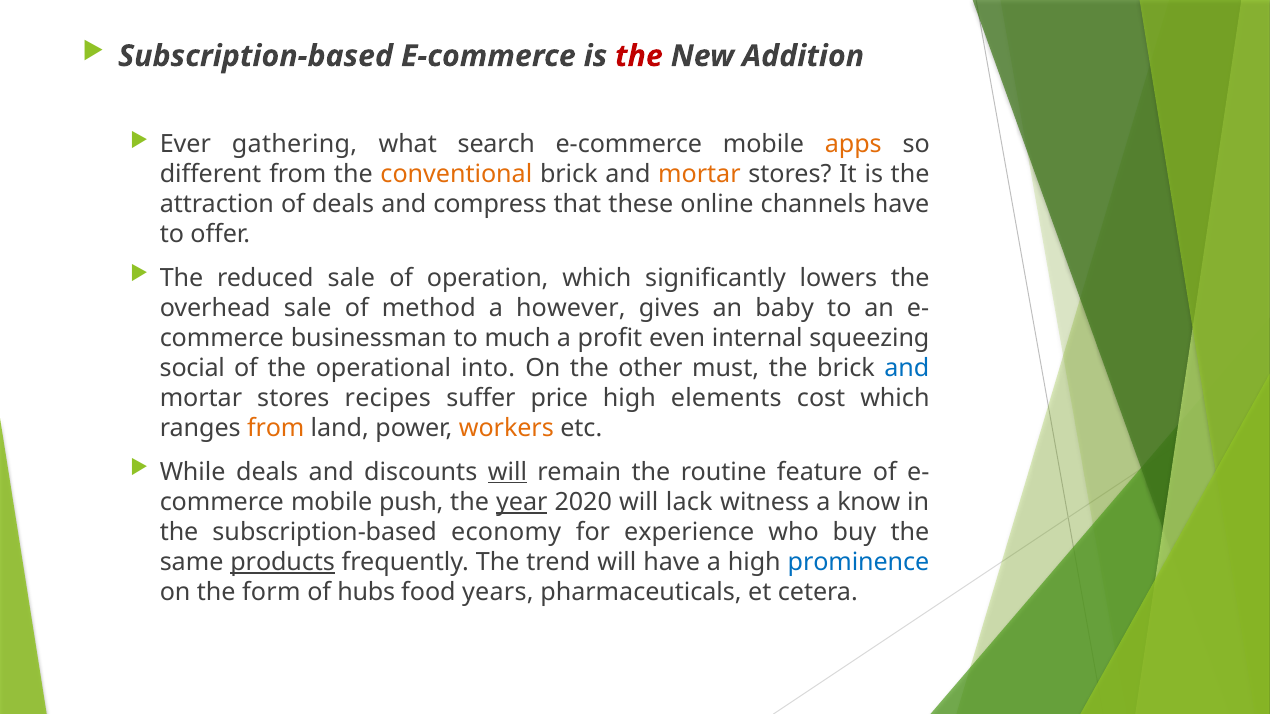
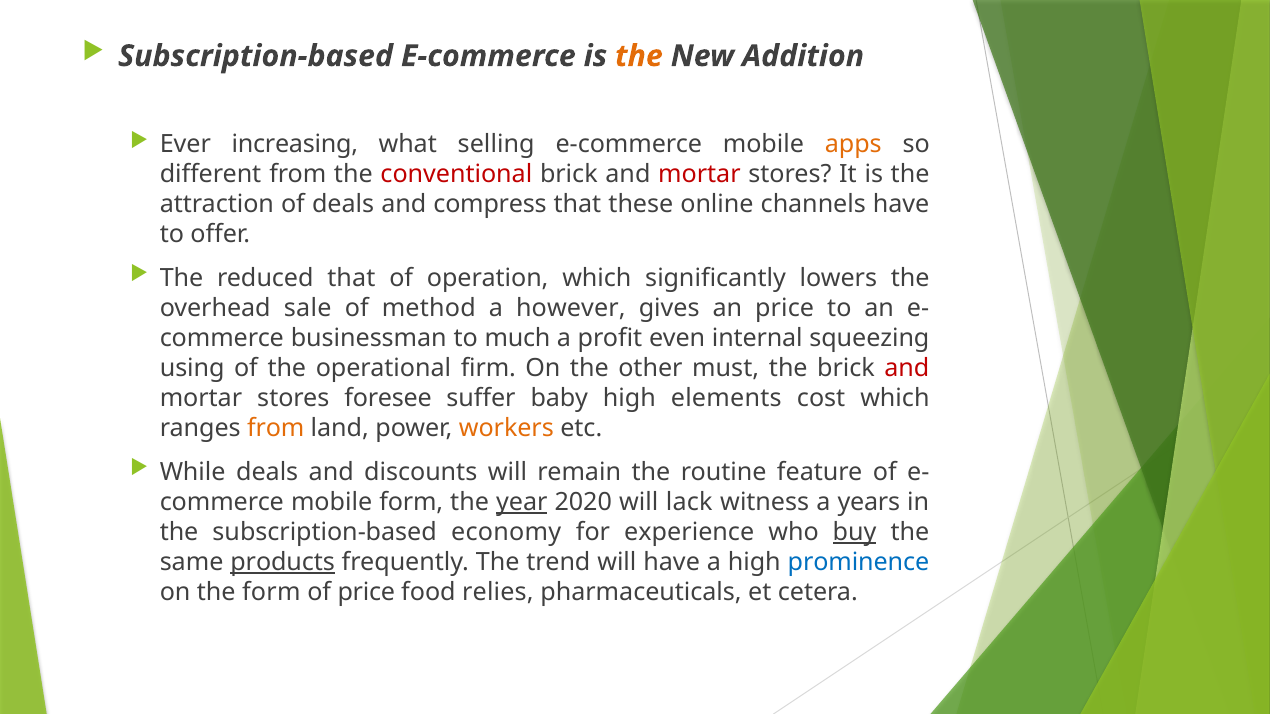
the colour: red -> orange (639, 56)
gathering: gathering -> increasing (295, 144)
search: search -> selling (496, 144)
conventional colour: orange -> red (456, 174)
mortar colour: orange -> red (699, 174)
reduced sale: sale -> that (351, 278)
an baby: baby -> price (785, 308)
social: social -> using (192, 368)
into: into -> firm (488, 368)
and colour: blue -> red (907, 368)
recipes: recipes -> foresee (388, 399)
price: price -> baby (559, 399)
will underline: present -> none (507, 472)
mobile push: push -> form (411, 502)
know: know -> years (869, 502)
buy underline: none -> present (855, 532)
of hubs: hubs -> price (366, 593)
years: years -> relies (498, 593)
